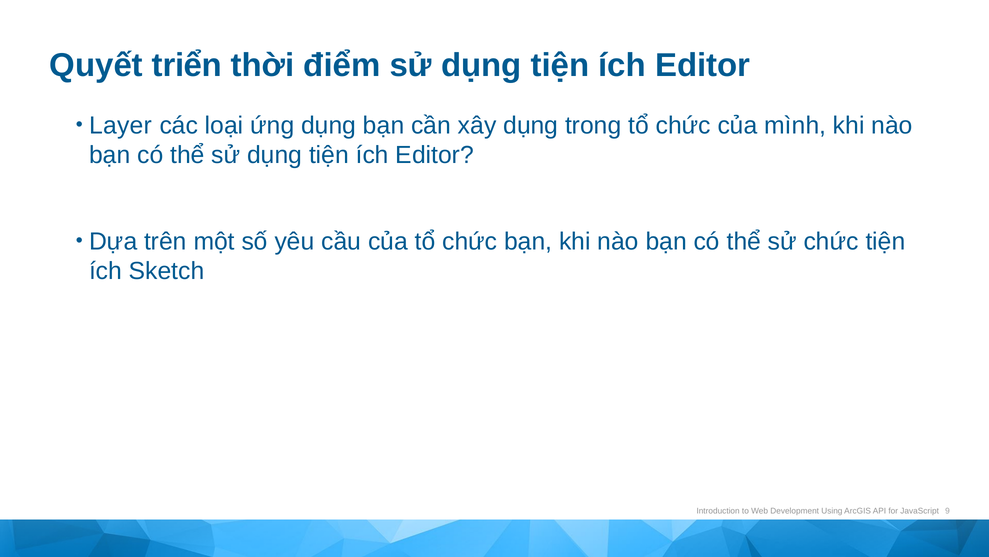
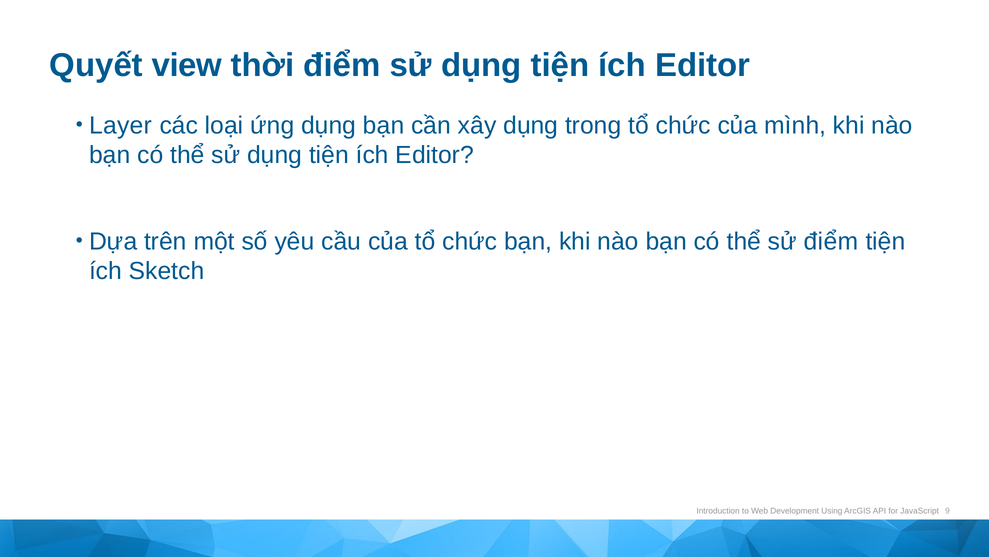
triển: triển -> view (187, 65)
sử chức: chức -> điểm (831, 241)
